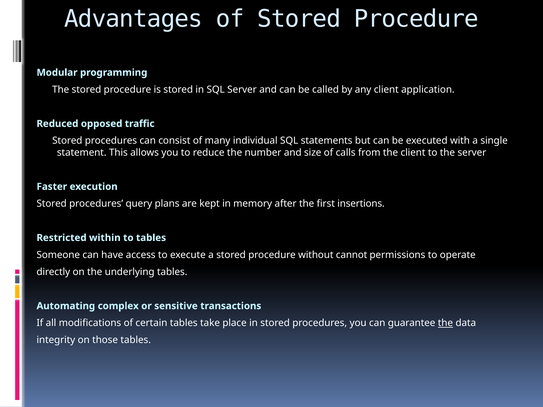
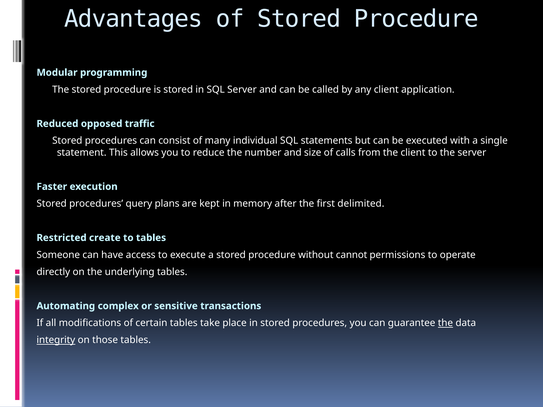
insertions: insertions -> delimited (361, 204)
within: within -> create (105, 238)
integrity underline: none -> present (56, 340)
